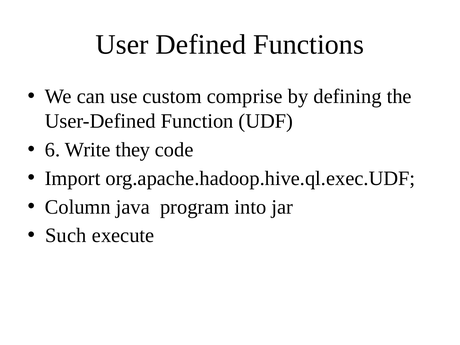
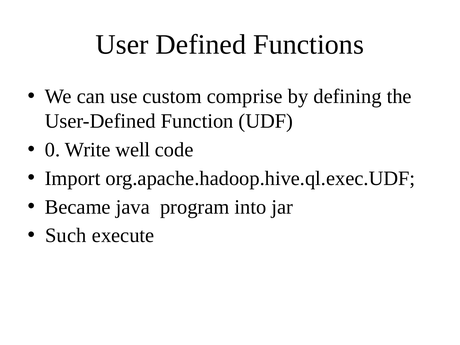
6: 6 -> 0 (53, 150)
they: they -> well (133, 150)
Column: Column -> Became (78, 207)
